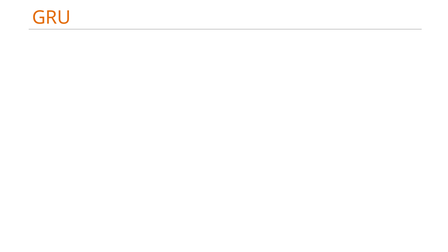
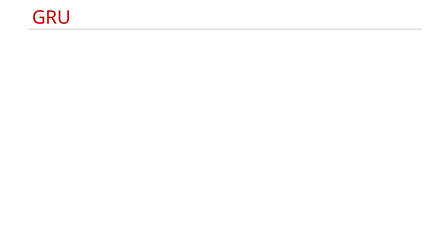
GRU colour: orange -> red (51, 18)
